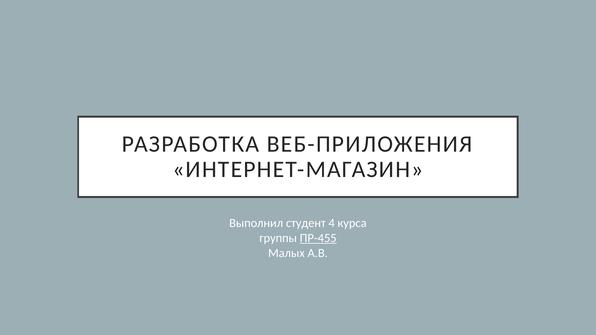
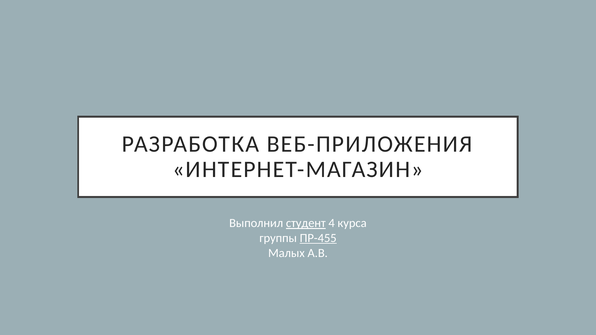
студент underline: none -> present (306, 223)
